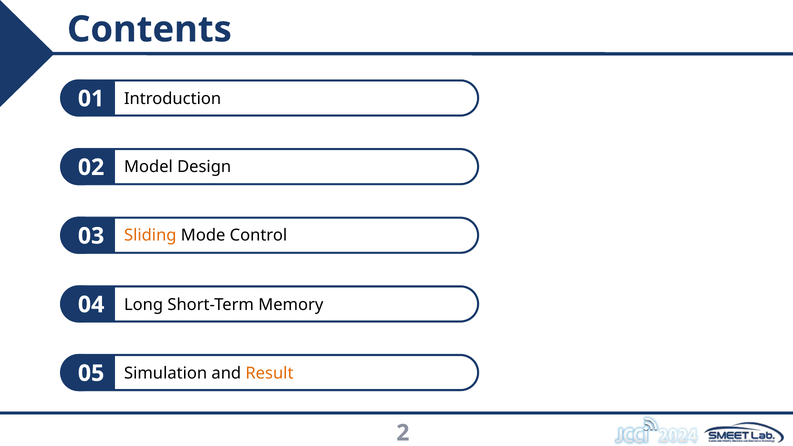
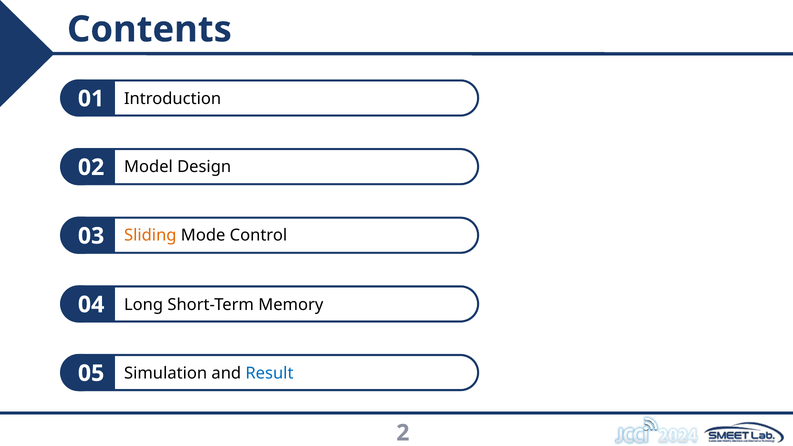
Result colour: orange -> blue (269, 374)
